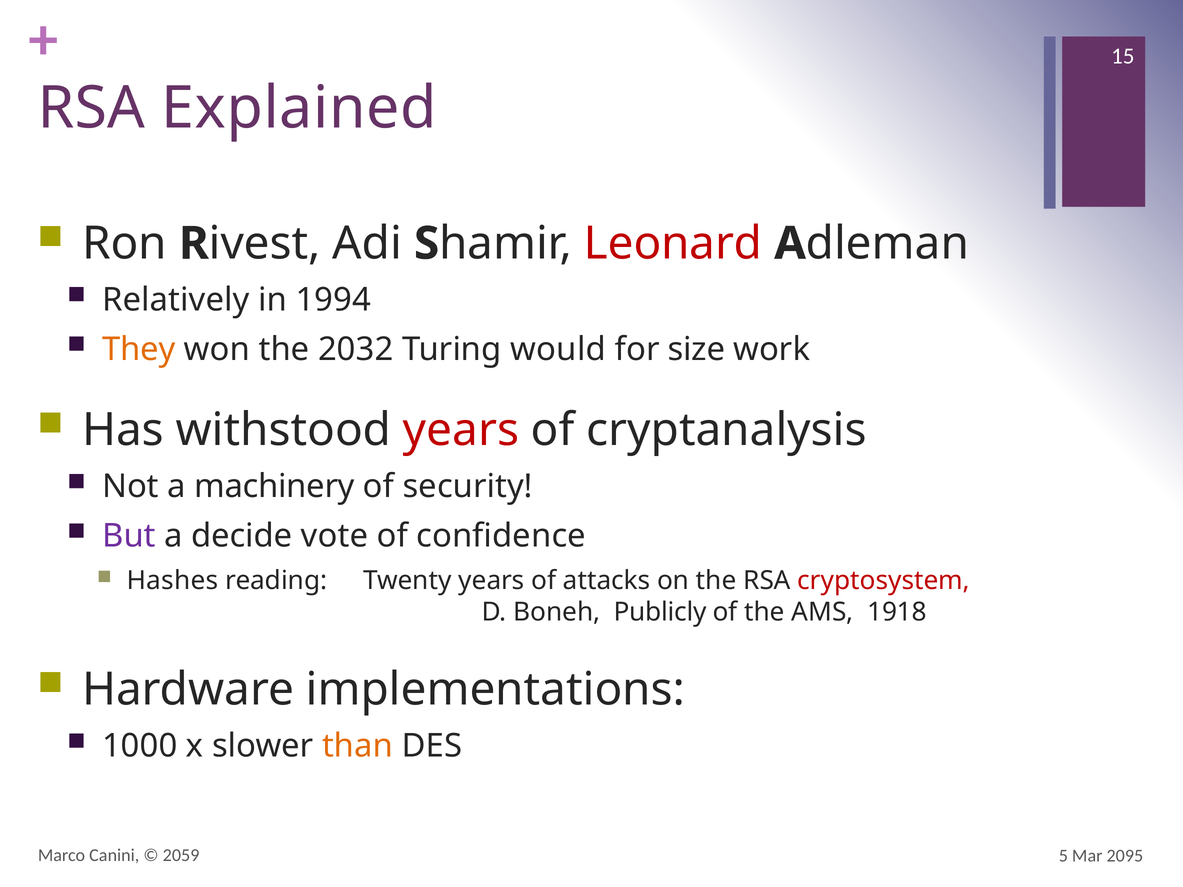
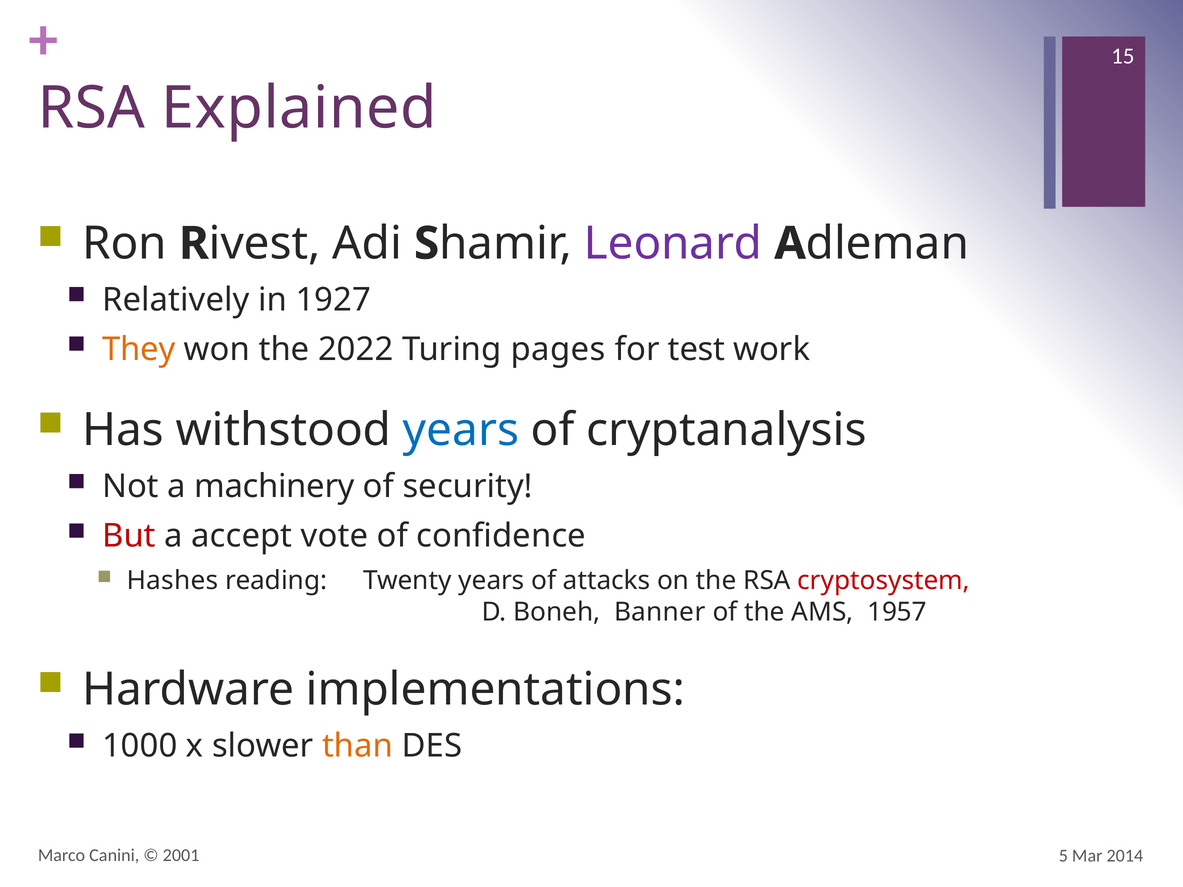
Leonard colour: red -> purple (673, 244)
1994: 1994 -> 1927 (333, 300)
2032: 2032 -> 2022 (356, 349)
would: would -> pages (558, 349)
size: size -> test (697, 349)
years colour: red -> blue (461, 430)
But colour: purple -> red (129, 536)
decide: decide -> accept (242, 536)
Publicly: Publicly -> Banner (660, 612)
1918: 1918 -> 1957 (897, 612)
2059: 2059 -> 2001 (181, 856)
2095: 2095 -> 2014 (1125, 856)
